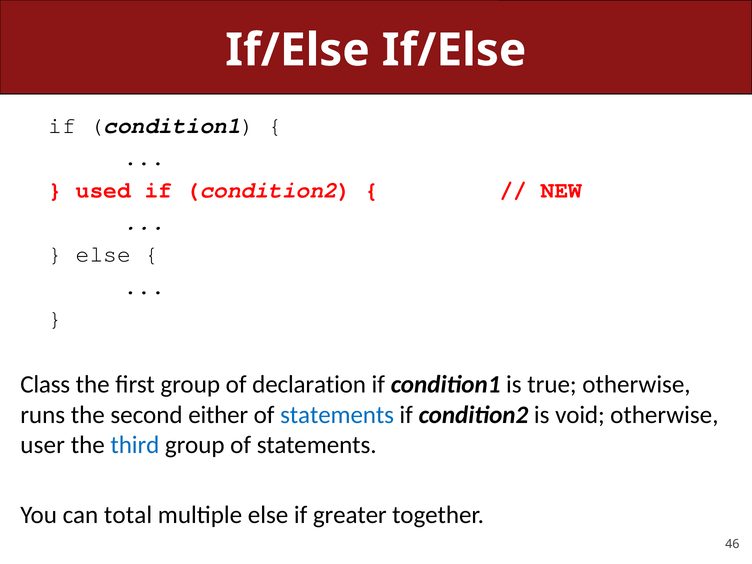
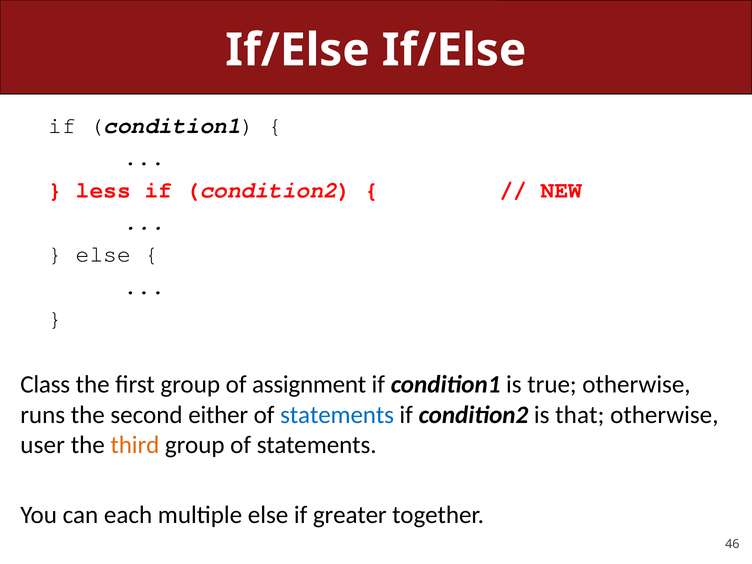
used: used -> less (103, 190)
declaration: declaration -> assignment (309, 385)
void: void -> that (580, 415)
third colour: blue -> orange (135, 445)
total: total -> each (128, 515)
